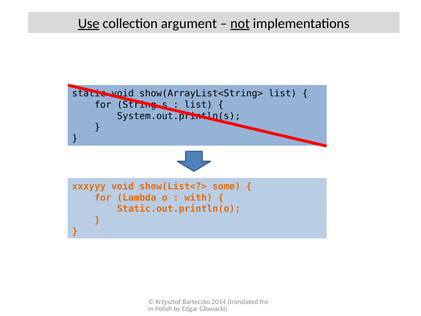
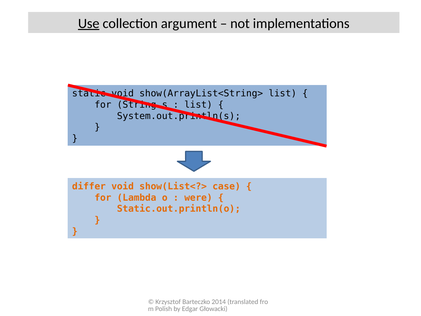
not underline: present -> none (240, 23)
xxxyyy: xxxyyy -> differ (89, 186)
some: some -> case (226, 186)
with: with -> were (198, 197)
